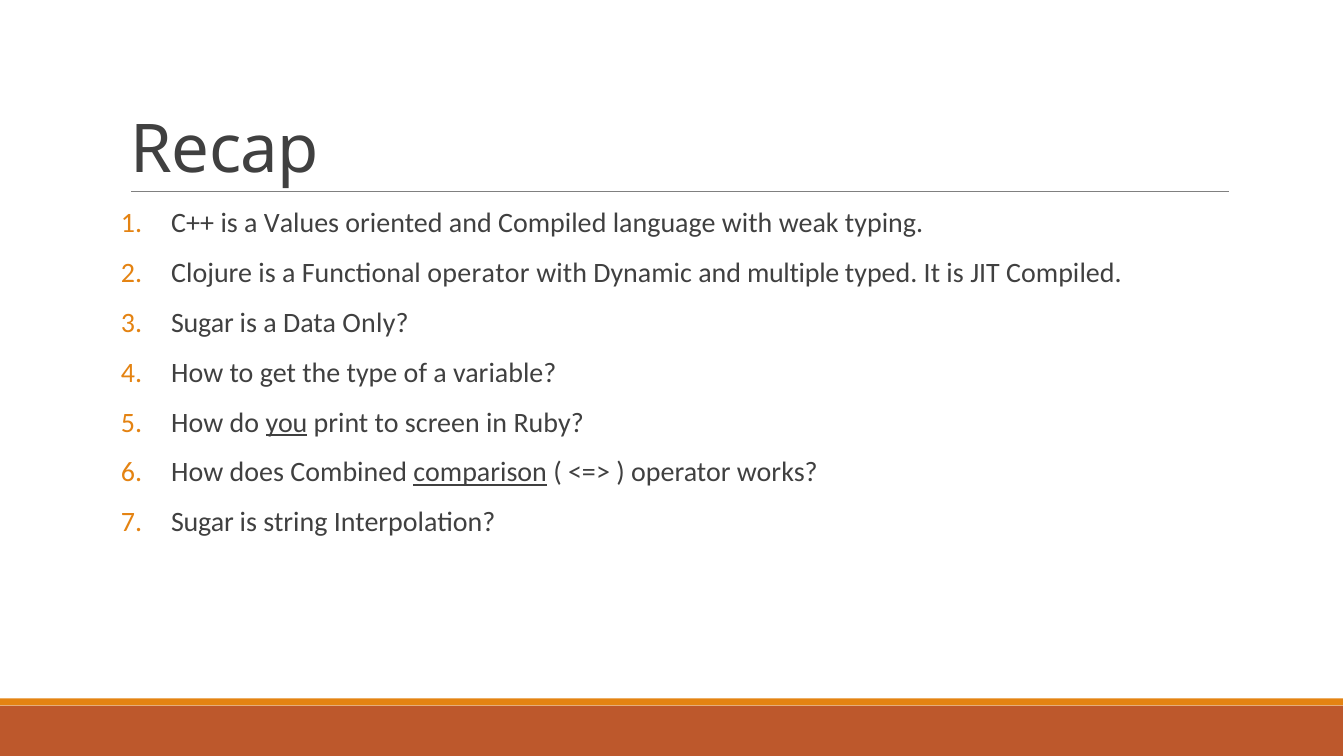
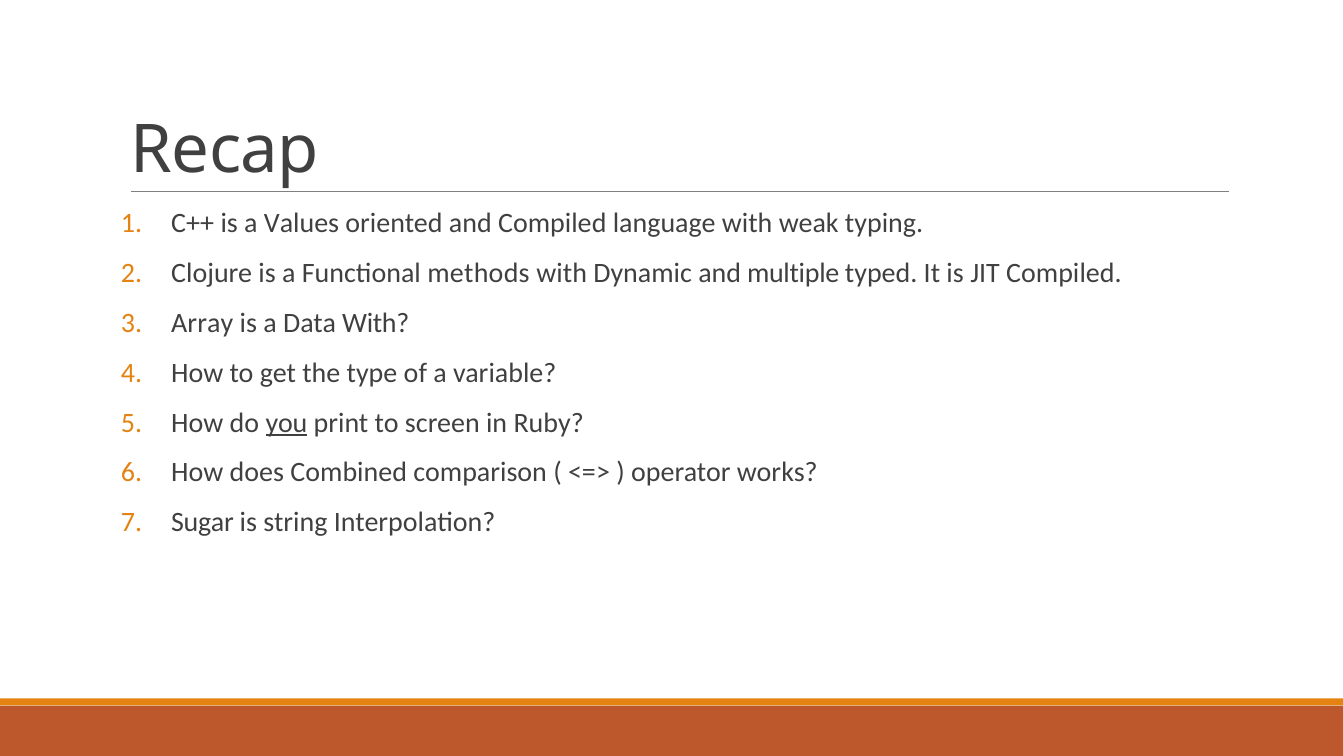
Functional operator: operator -> methods (478, 273)
Sugar: Sugar -> Array (202, 323)
Data Only: Only -> With (376, 323)
comparison underline: present -> none (480, 472)
